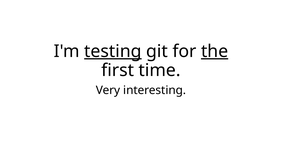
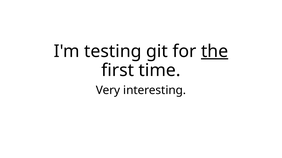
testing underline: present -> none (113, 51)
